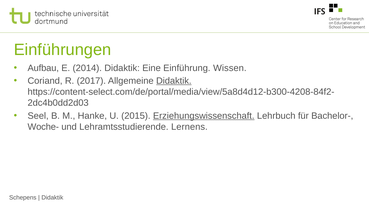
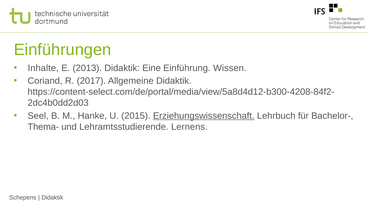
Aufbau: Aufbau -> Inhalte (43, 68)
2014: 2014 -> 2013 (87, 68)
Didaktik underline: present -> none (174, 81)
Woche-: Woche- -> Thema- (43, 127)
